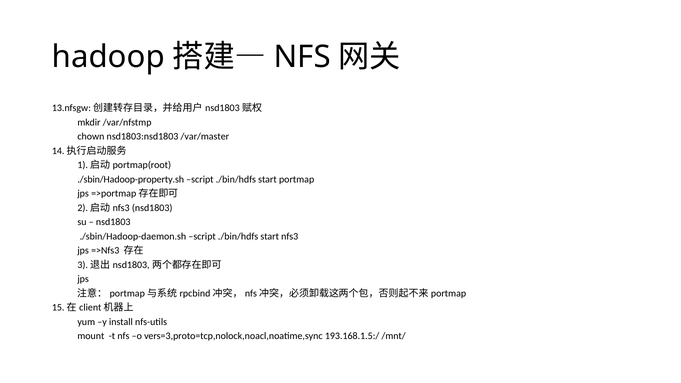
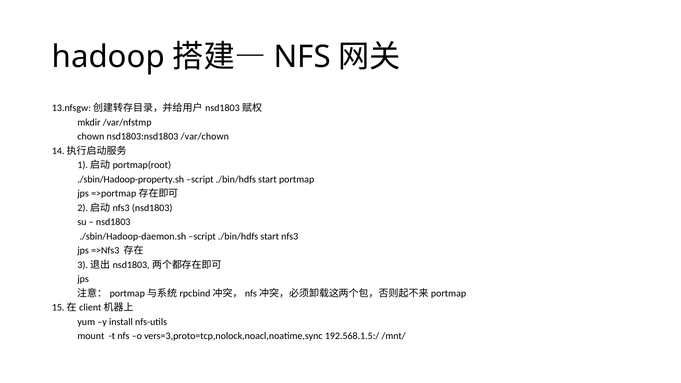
/var/master: /var/master -> /var/chown (205, 137)
193.168.1.5:/: 193.168.1.5:/ -> 192.568.1.5:/ (352, 336)
